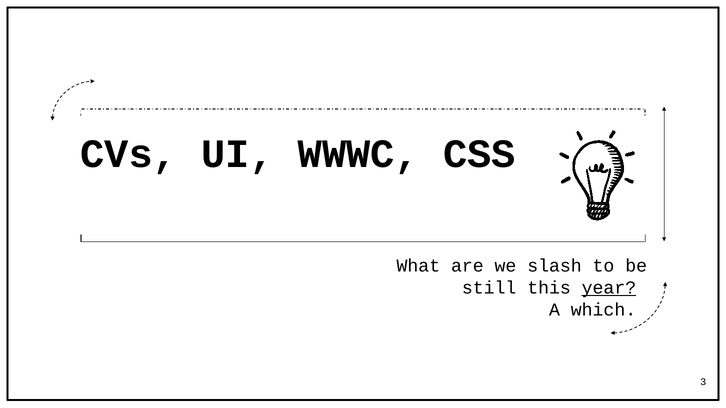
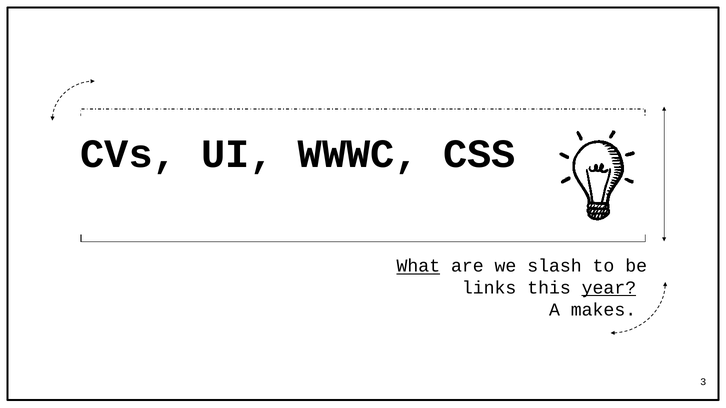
What underline: none -> present (418, 266)
still: still -> links (489, 288)
which: which -> makes (603, 310)
